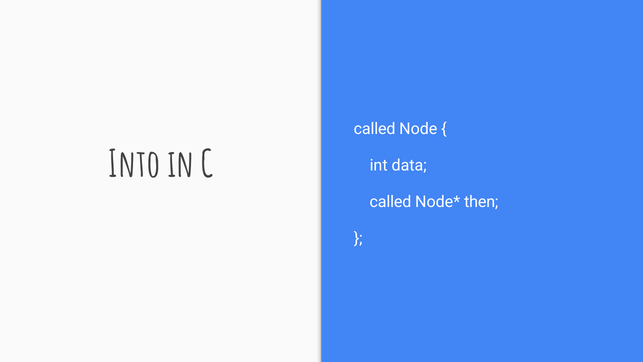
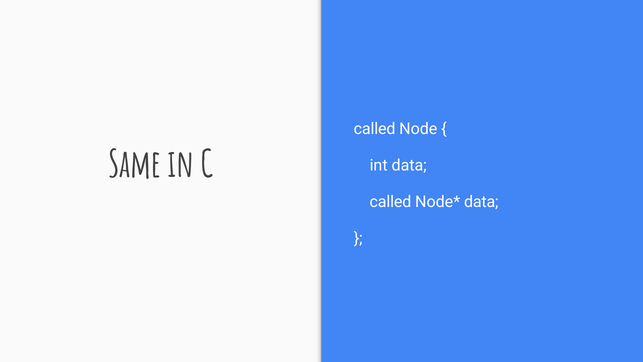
Into: Into -> Same (135, 165)
then: then -> data (481, 202)
